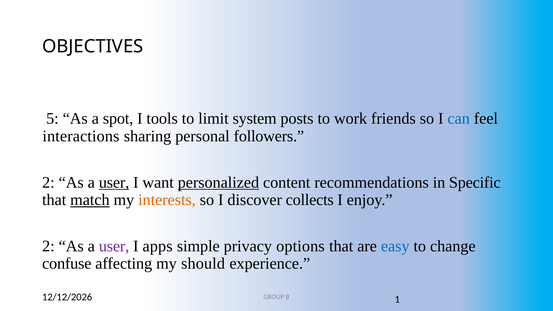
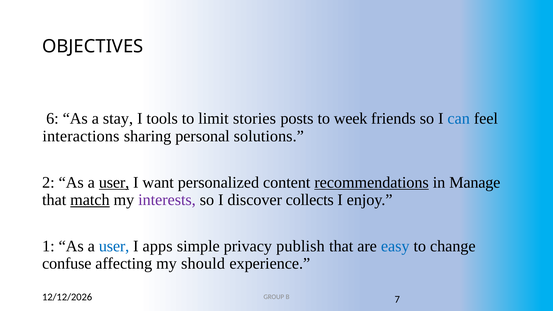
5: 5 -> 6 (52, 119)
spot: spot -> stay (118, 119)
system: system -> stories (254, 119)
work: work -> week (351, 119)
followers: followers -> solutions (269, 136)
personalized underline: present -> none (218, 182)
recommendations underline: none -> present (372, 182)
Specific: Specific -> Manage (475, 182)
interests colour: orange -> purple (167, 200)
2: 2 -> 1 (48, 246)
user colour: purple -> blue (114, 246)
options: options -> publish (300, 246)
1: 1 -> 7 (397, 299)
